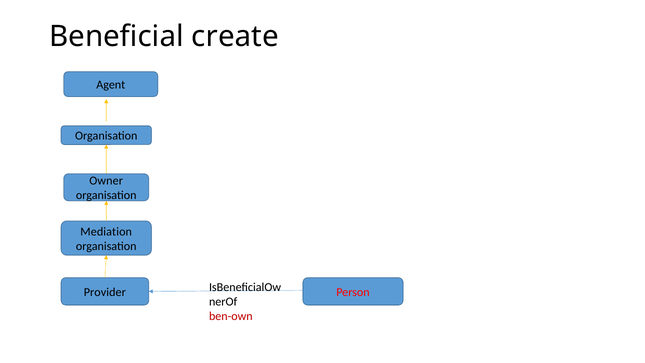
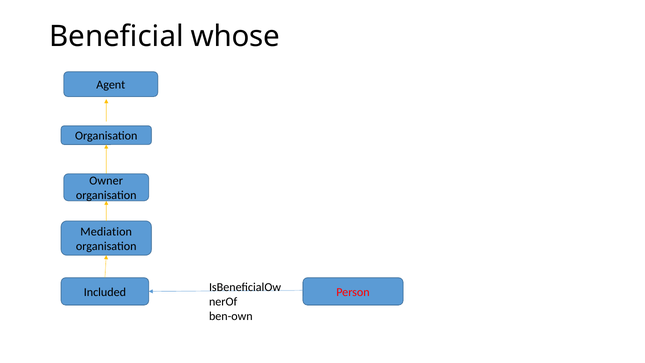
create: create -> whose (235, 36)
Provider: Provider -> Included (105, 292)
ben-own colour: red -> black (231, 316)
